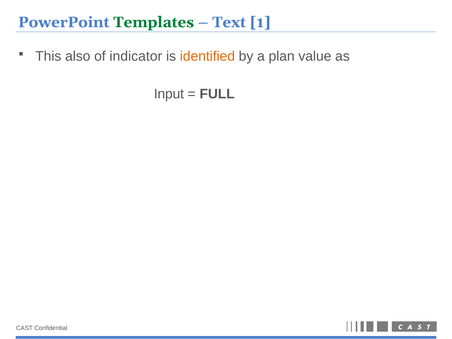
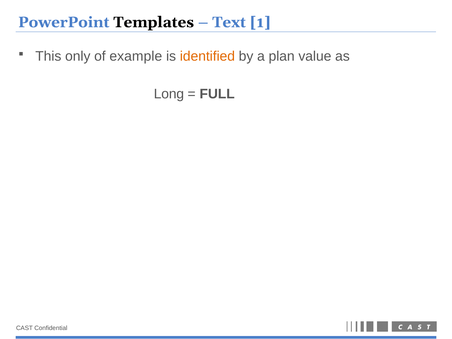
Templates colour: green -> black (154, 22)
also: also -> only (78, 56)
indicator: indicator -> example (136, 56)
Input: Input -> Long (169, 94)
